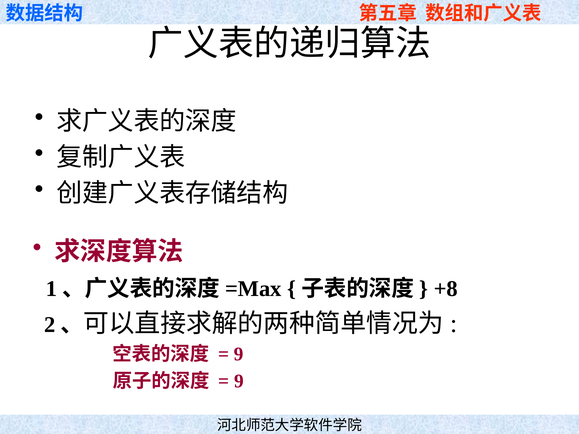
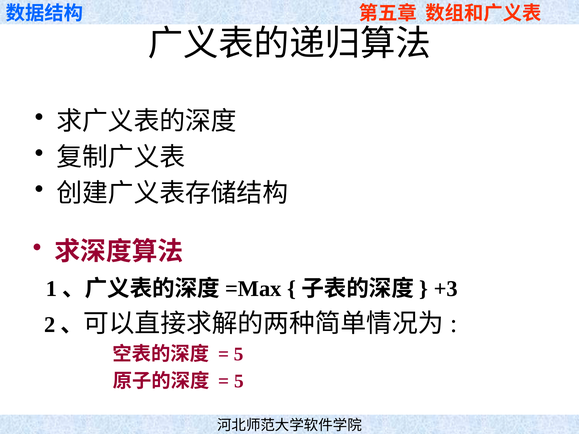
+8: +8 -> +3 (446, 289)
9: 9 -> 5 (239, 354)
9: 9 -> 5 (239, 381)
